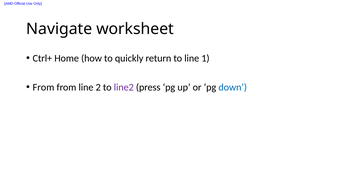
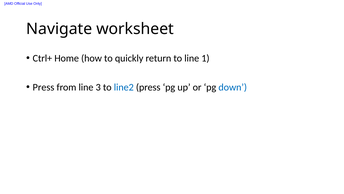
From: From -> Press (44, 87)
2: 2 -> 3 (98, 87)
line2 colour: purple -> blue (124, 87)
